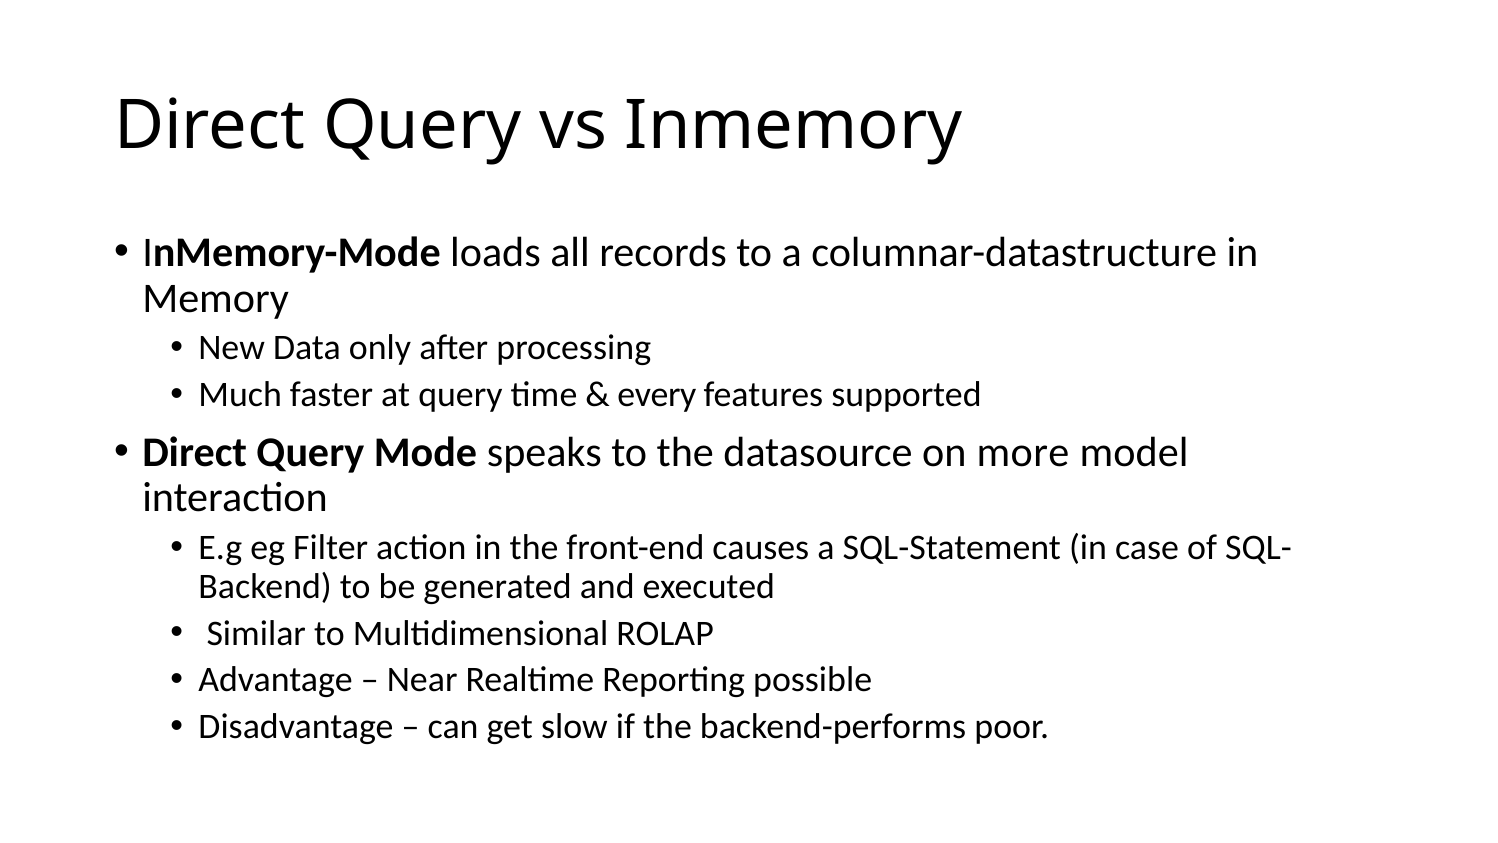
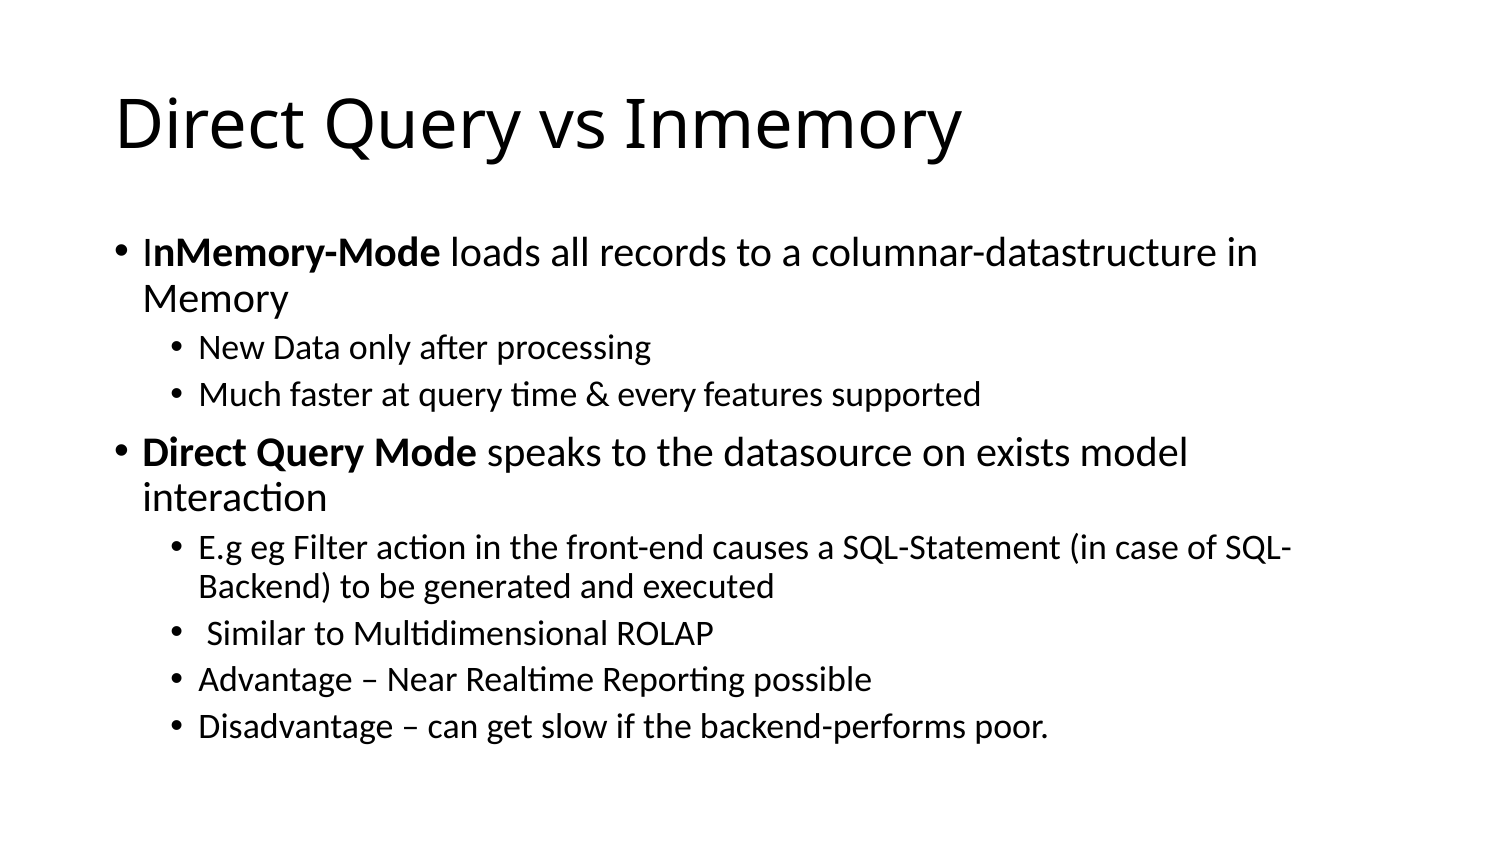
more: more -> exists (1023, 452)
